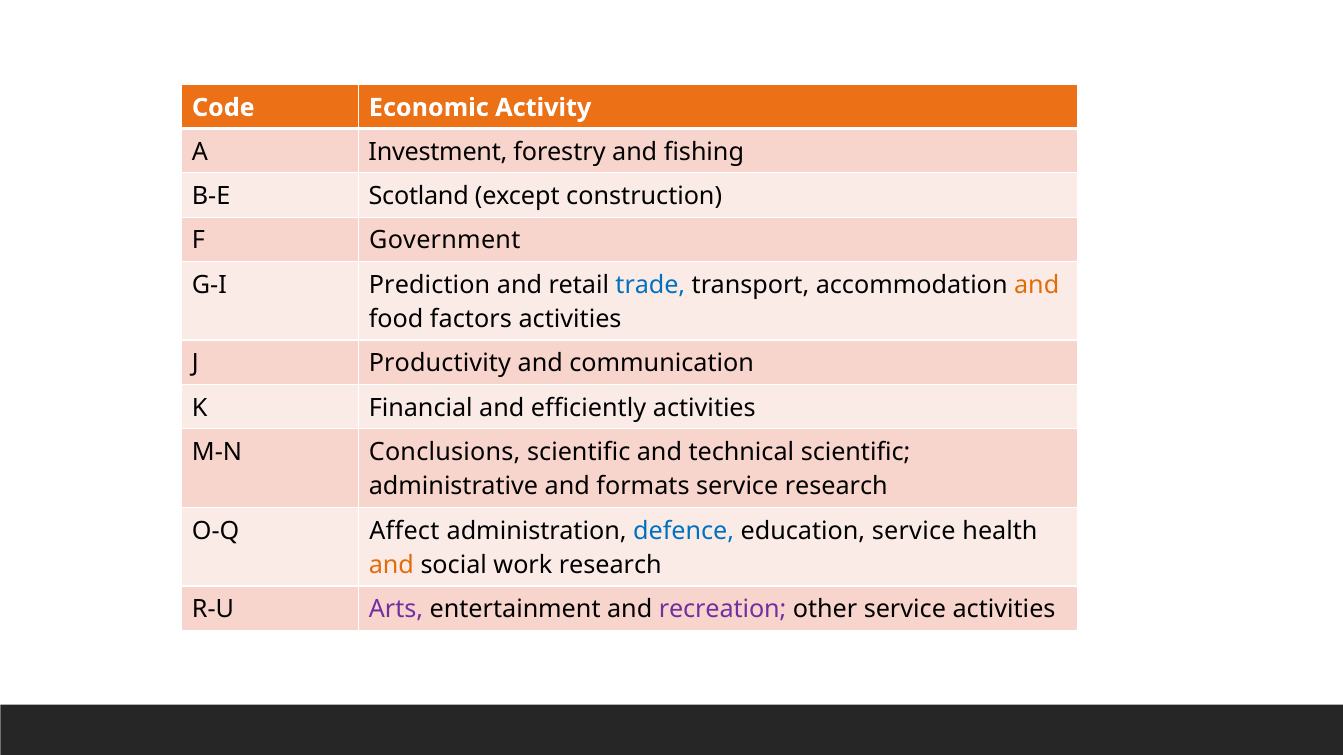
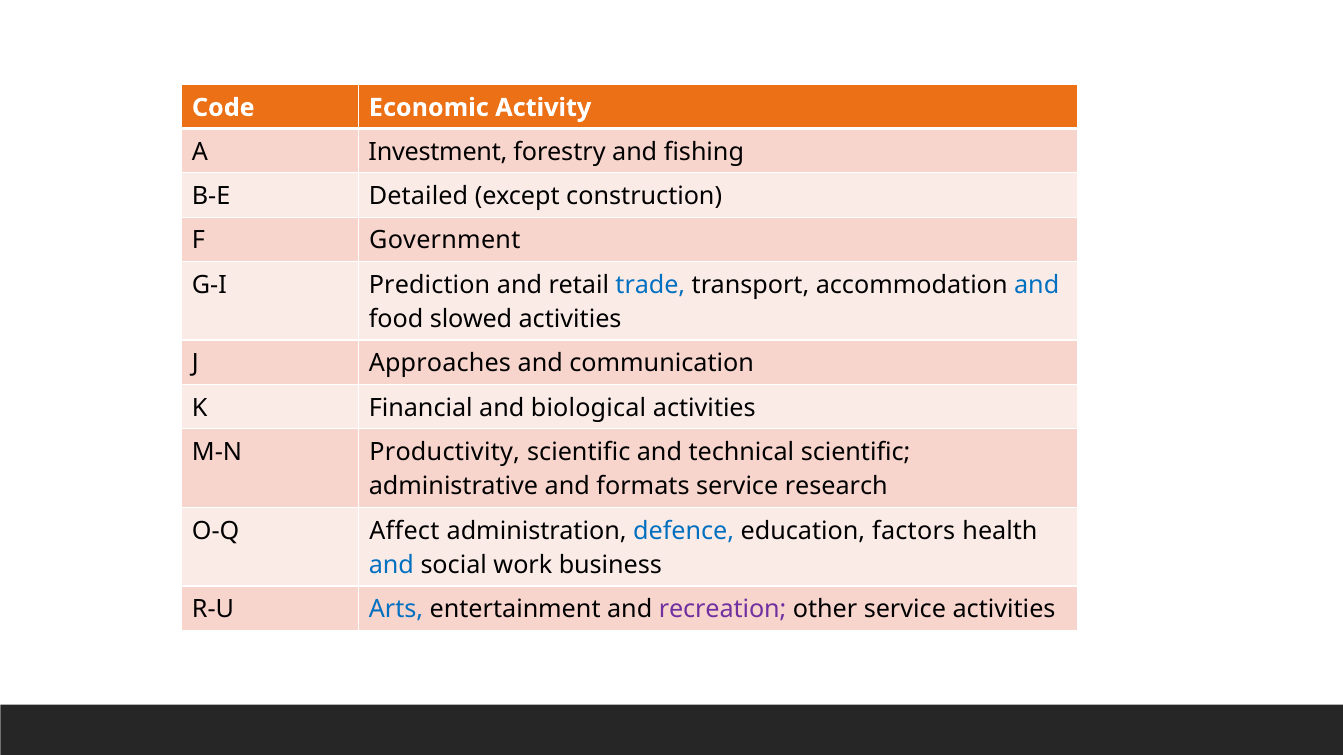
Scotland: Scotland -> Detailed (419, 196)
and colour: orange -> blue (1037, 285)
factors: factors -> slowed (471, 319)
Productivity: Productivity -> Approaches (440, 364)
efficiently: efficiently -> biological (588, 408)
Conclusions: Conclusions -> Productivity (445, 453)
education service: service -> factors (914, 531)
and colour: orange -> blue (391, 565)
work research: research -> business (610, 565)
Arts colour: purple -> blue (396, 610)
